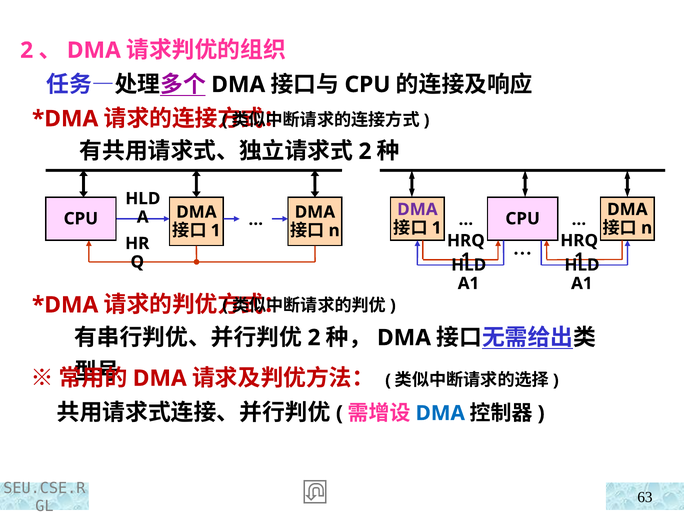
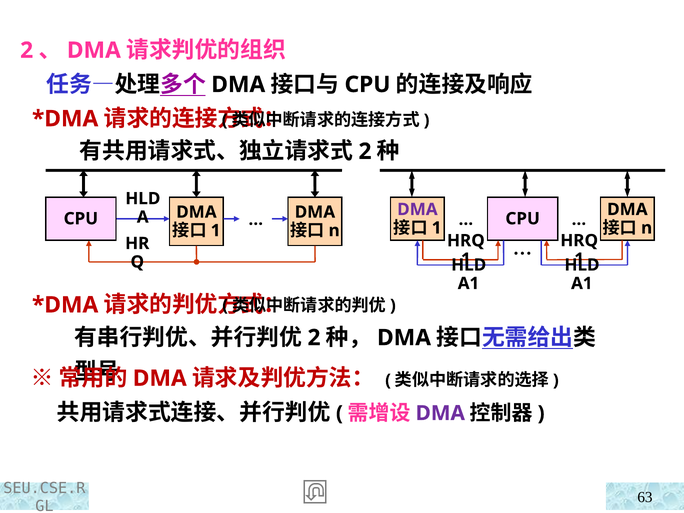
DMA colour: blue -> purple (440, 413)
